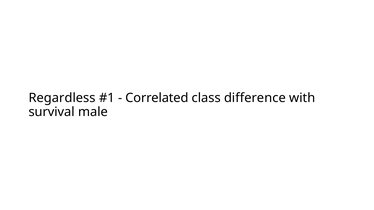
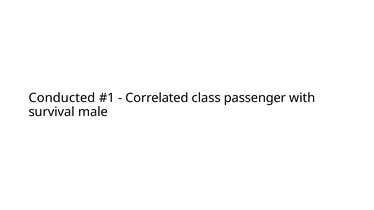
Regardless: Regardless -> Conducted (62, 98)
difference: difference -> passenger (255, 98)
